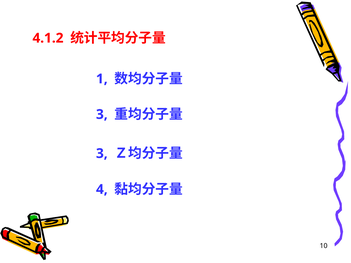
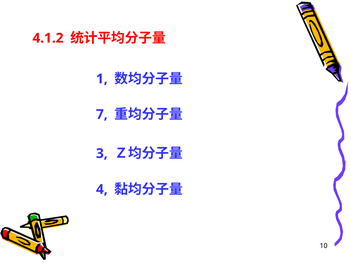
3: 3 -> 7 (102, 115)
